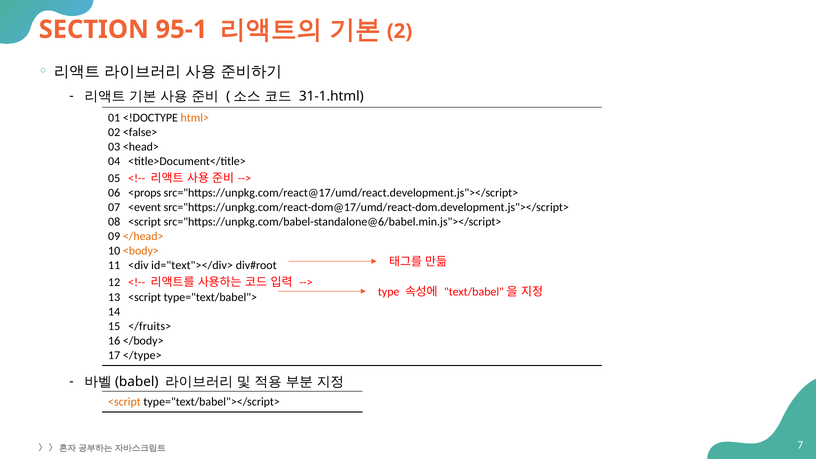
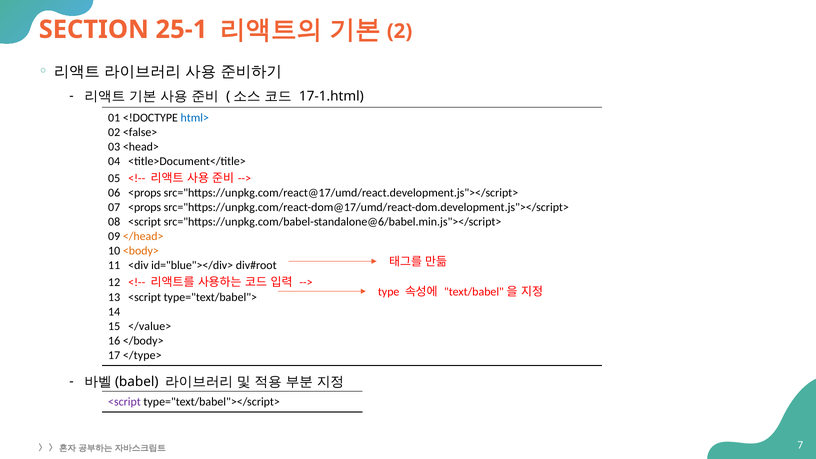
95-1: 95-1 -> 25-1 (181, 30)
31-1.html: 31-1.html -> 17-1.html (331, 96)
html> colour: orange -> blue (195, 118)
07 <event: <event -> <props (145, 208)
id="text"></div>: id="text"></div> -> id="blue"></div> (192, 265)
</fruits>: </fruits> -> </value> (150, 326)
<script colour: orange -> purple (124, 402)
